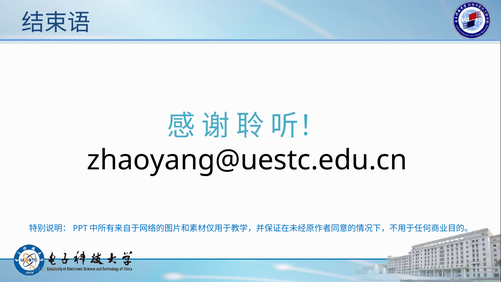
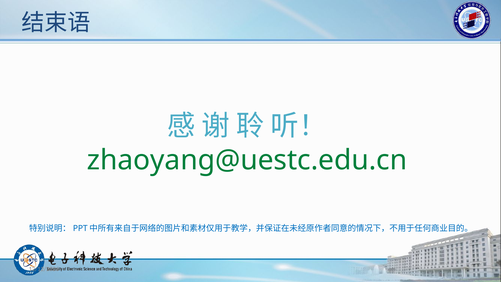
zhaoyang@uestc.edu.cn colour: black -> green (247, 160)
